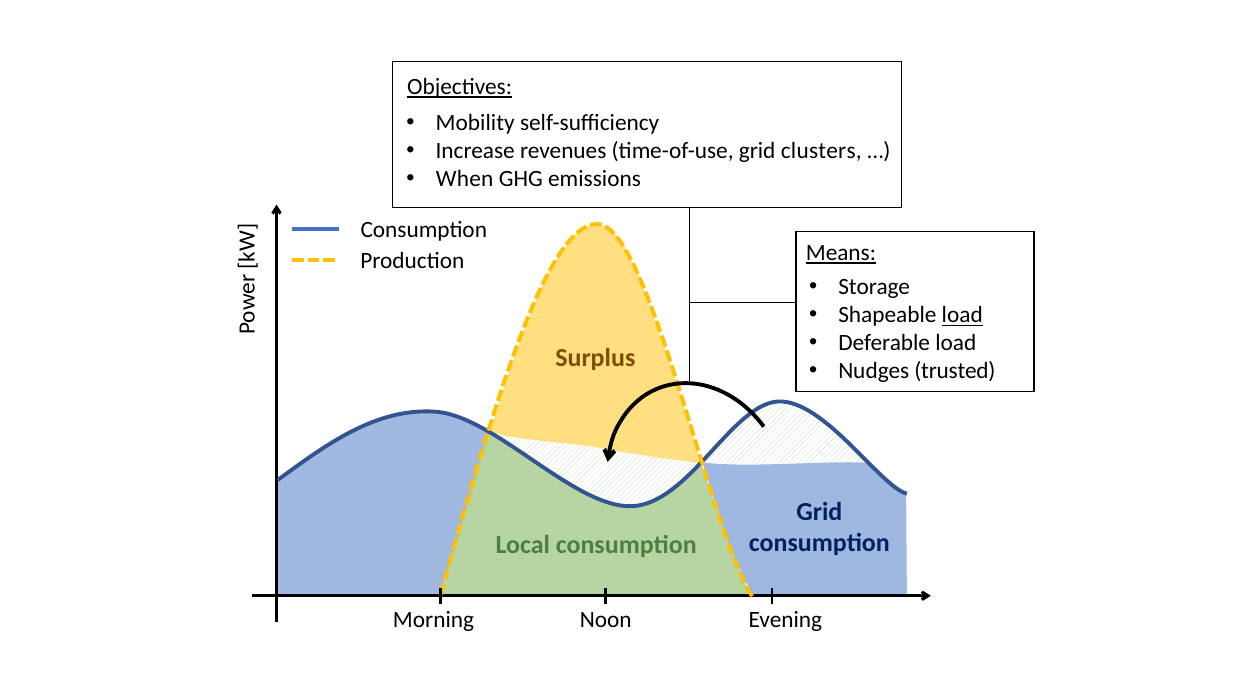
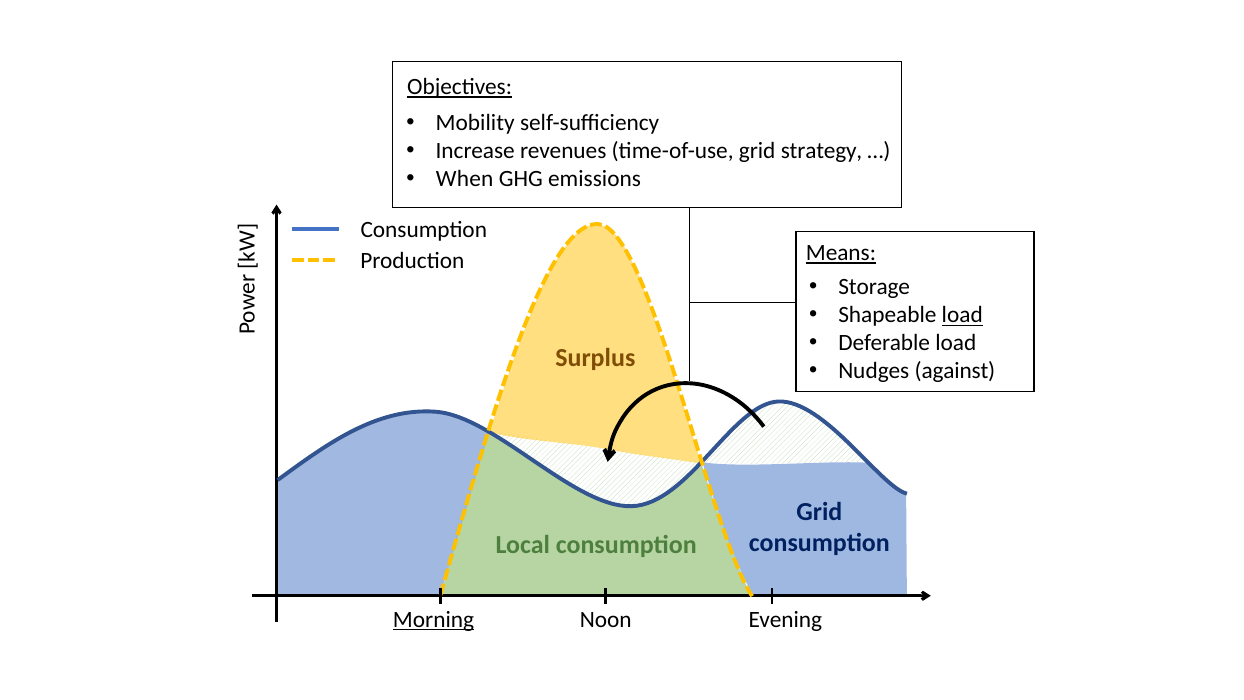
clusters: clusters -> strategy (822, 151)
trusted: trusted -> against (955, 371)
Morning underline: none -> present (434, 619)
